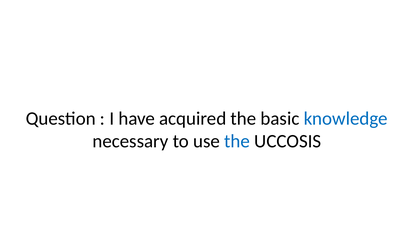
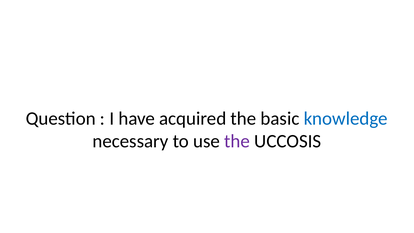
the colour: blue -> purple (237, 141)
